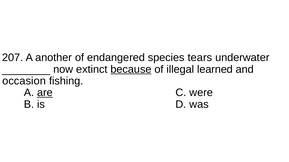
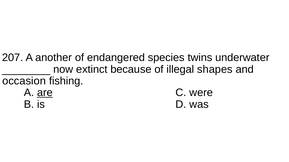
tears: tears -> twins (200, 58)
because underline: present -> none (131, 69)
learned: learned -> shapes (215, 69)
